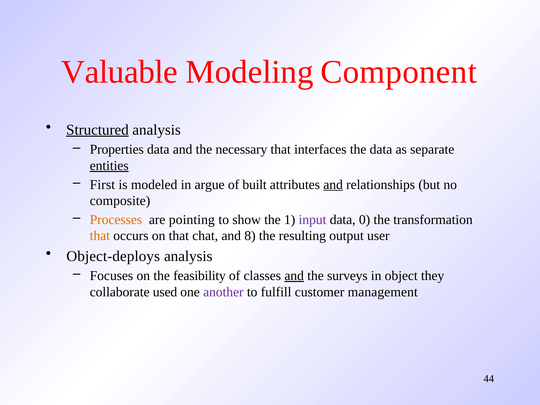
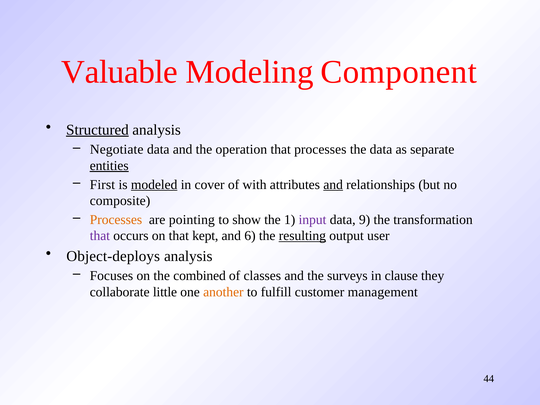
Properties: Properties -> Negotiate (117, 149)
necessary: necessary -> operation (241, 149)
that interfaces: interfaces -> processes (320, 149)
modeled underline: none -> present (154, 185)
argue: argue -> cover (210, 185)
built: built -> with (255, 185)
0: 0 -> 9 (365, 220)
that colour: orange -> purple (100, 236)
chat: chat -> kept (205, 236)
8: 8 -> 6 (250, 236)
resulting underline: none -> present (302, 236)
feasibility: feasibility -> combined (200, 276)
and underline: present -> none (294, 276)
object: object -> clause (401, 276)
used: used -> little (165, 292)
another colour: purple -> orange (223, 292)
